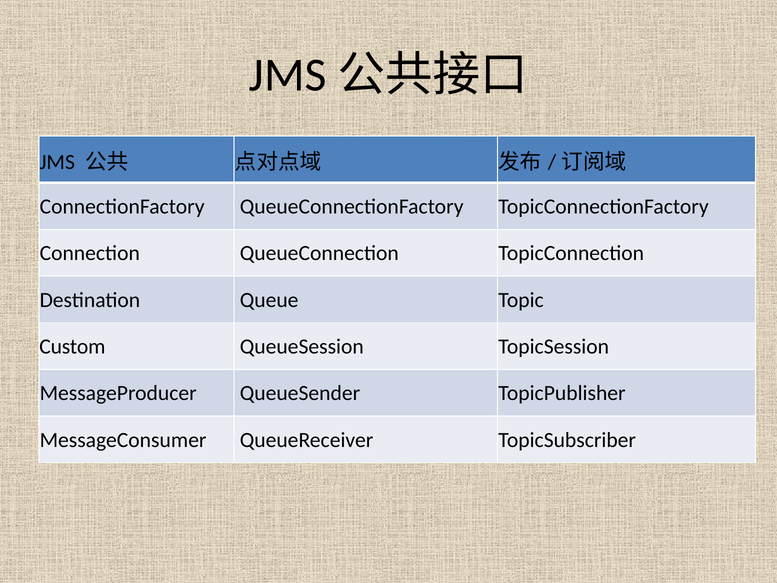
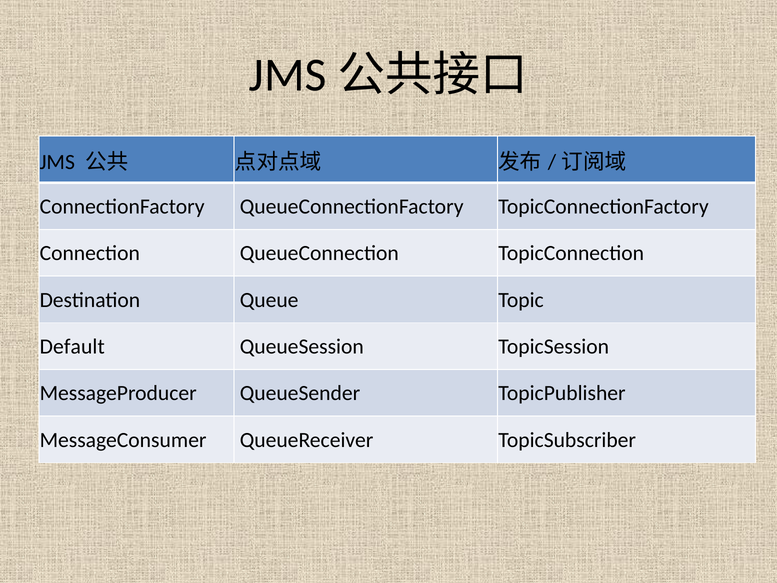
Custom: Custom -> Default (72, 347)
